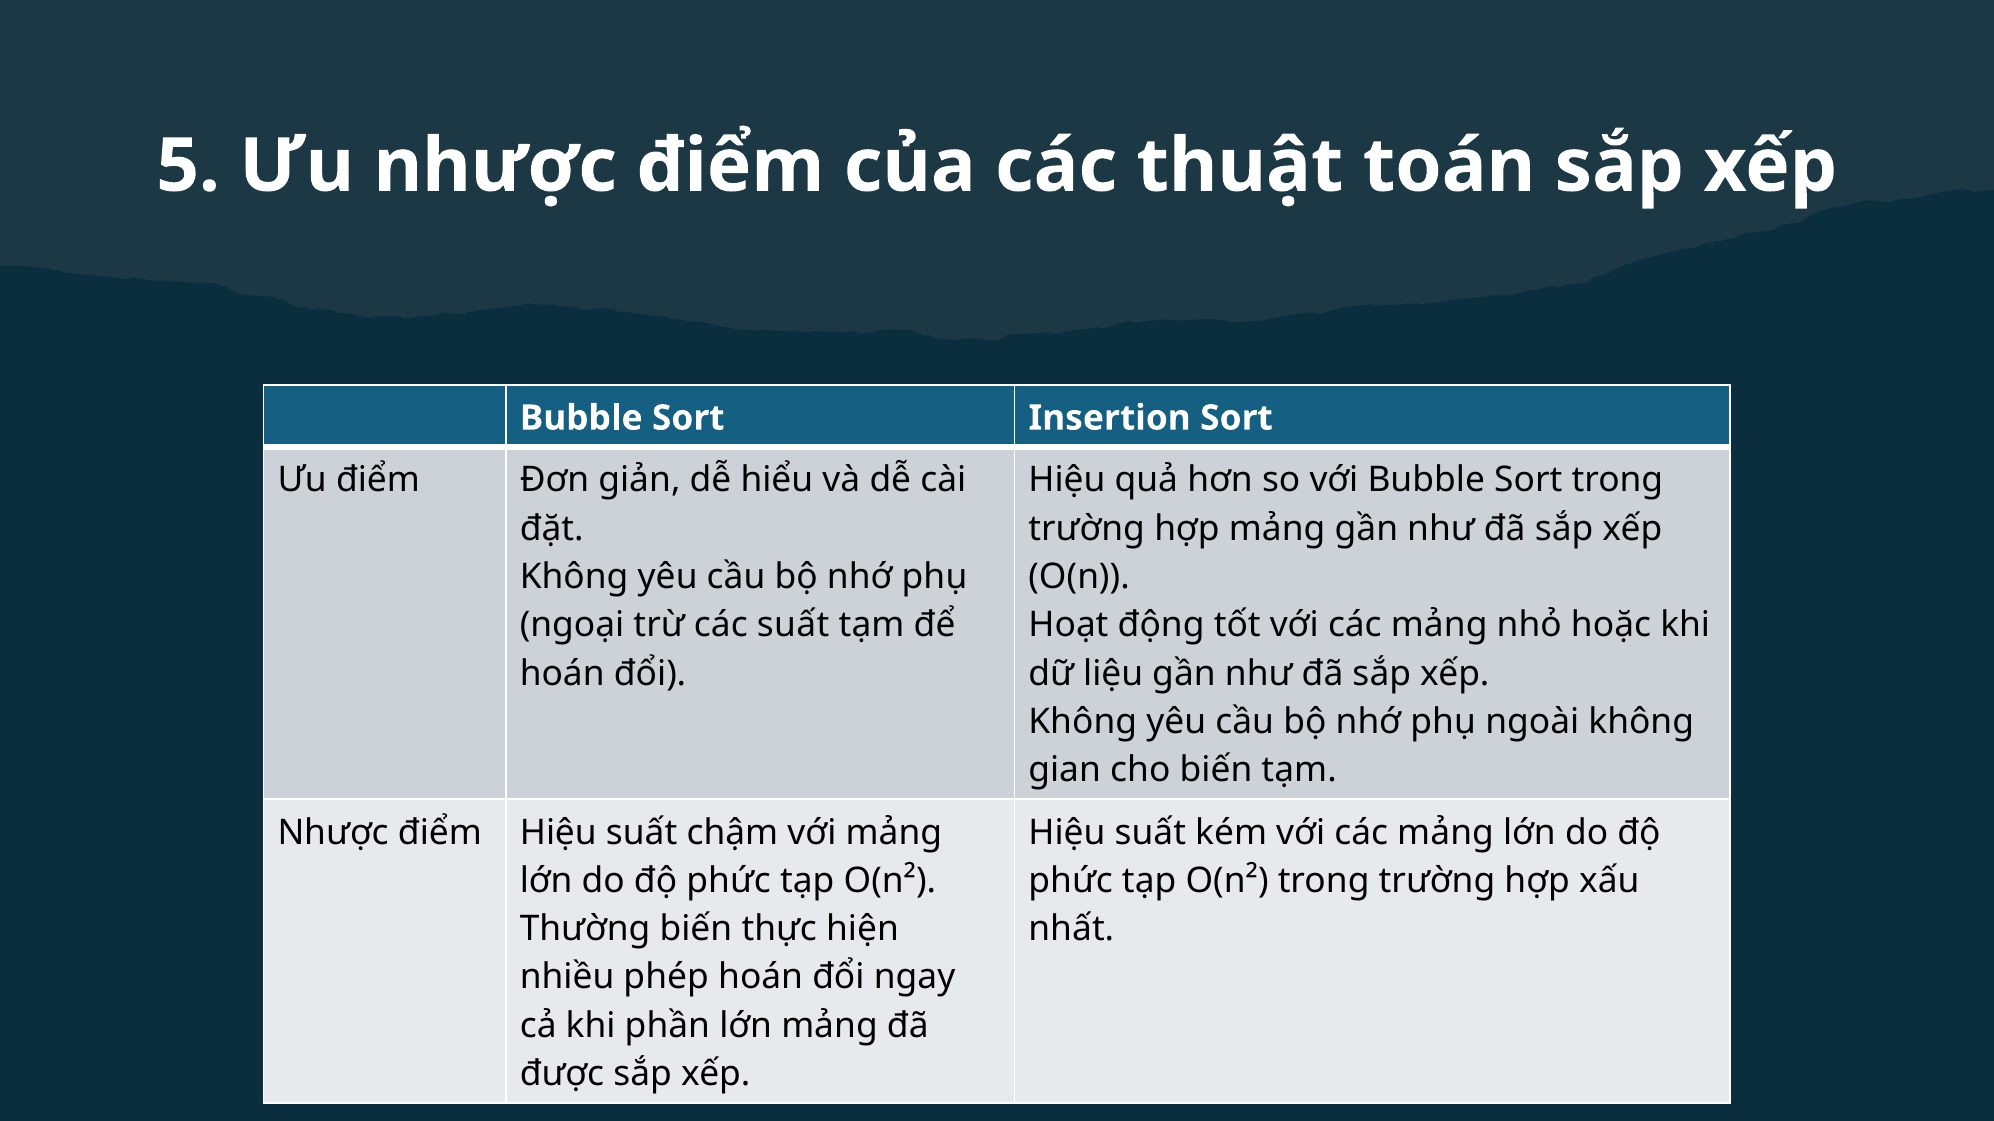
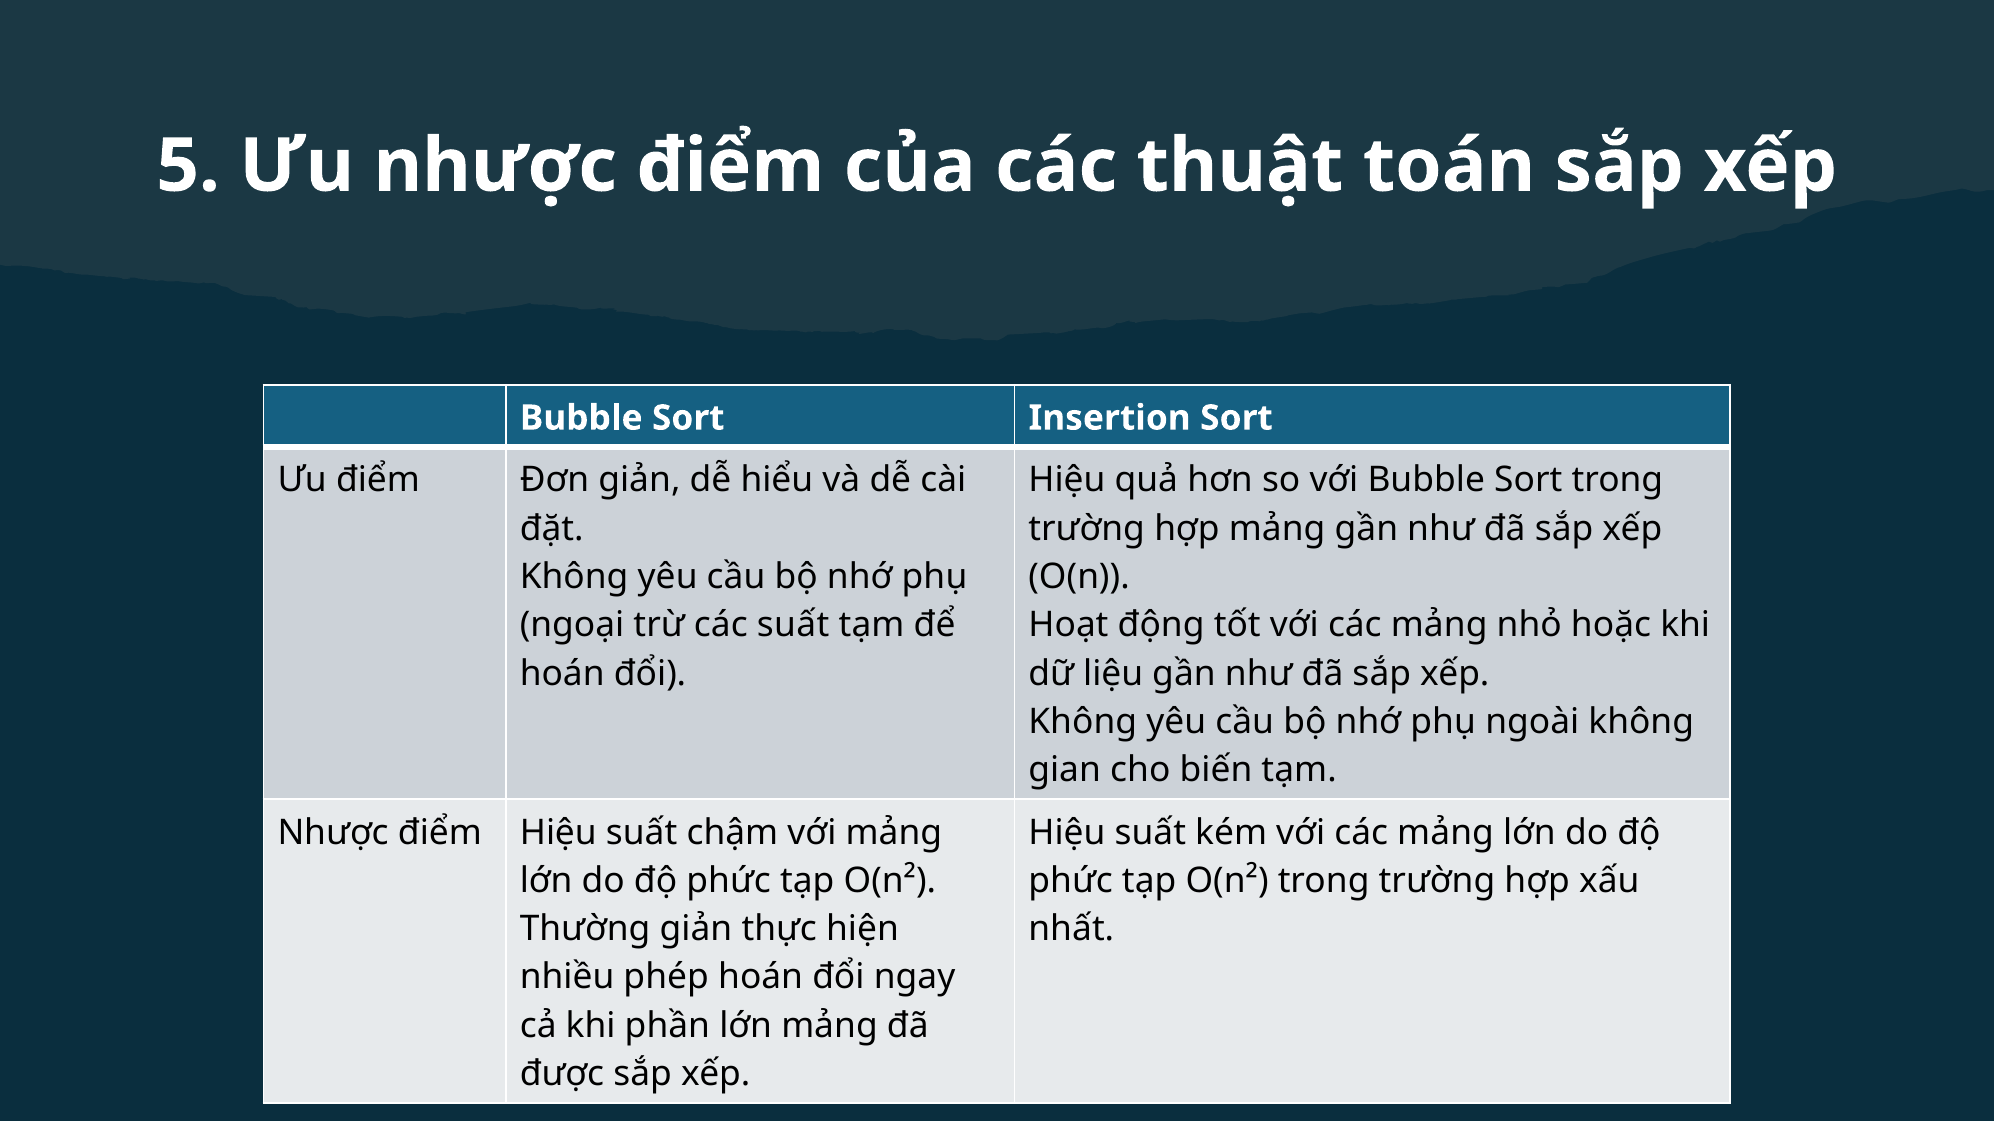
Thường biến: biến -> giản (696, 929)
